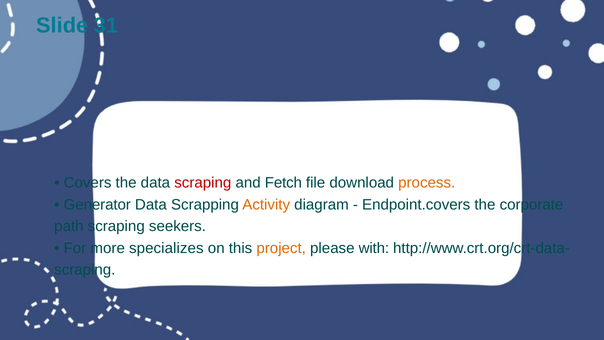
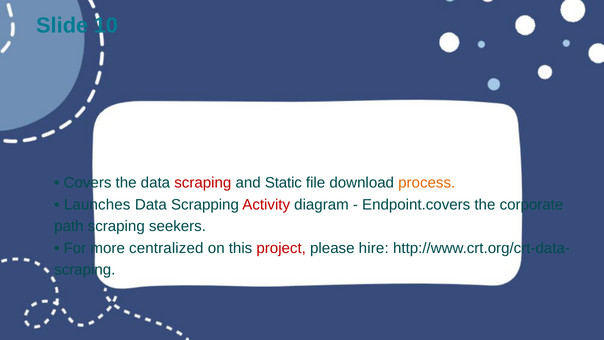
31: 31 -> 10 (106, 26)
Fetch: Fetch -> Static (283, 183)
Generator: Generator -> Launches (97, 205)
Activity colour: orange -> red (266, 205)
specializes: specializes -> centralized (166, 248)
project colour: orange -> red (281, 248)
with: with -> hire (374, 248)
